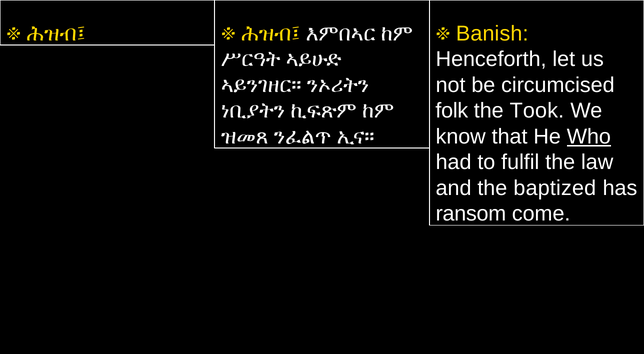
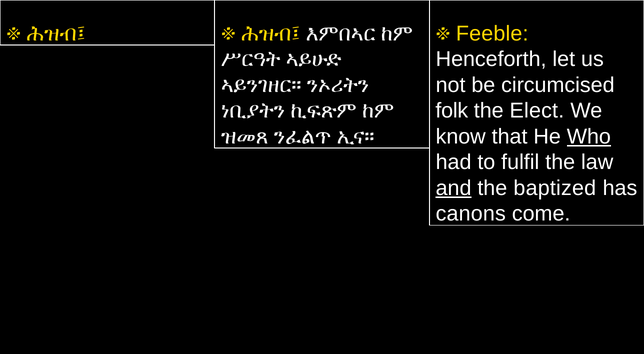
Banish: Banish -> Feeble (492, 34)
Took: Took -> Elect (537, 111)
and underline: none -> present (454, 188)
ransom: ransom -> canons (471, 214)
